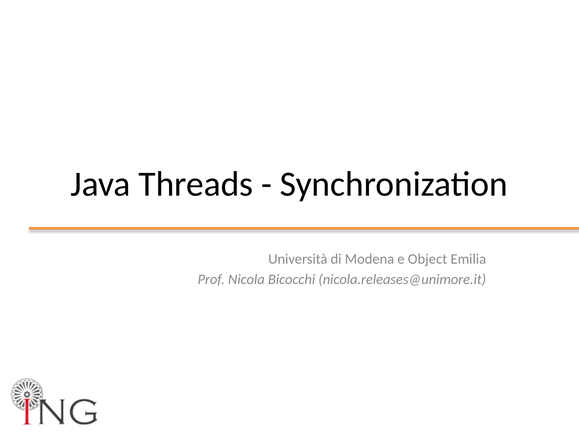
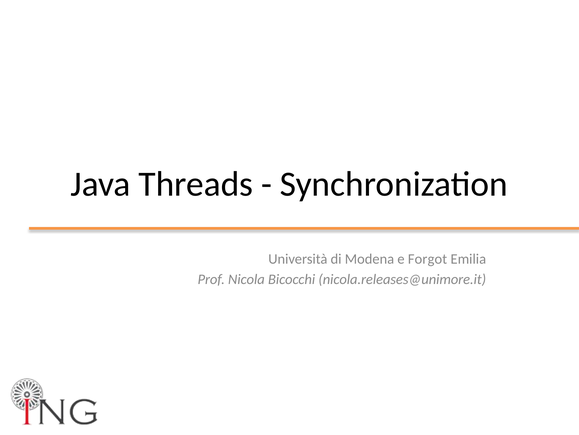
Object: Object -> Forgot (427, 259)
